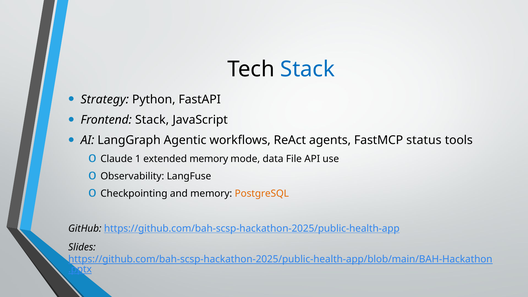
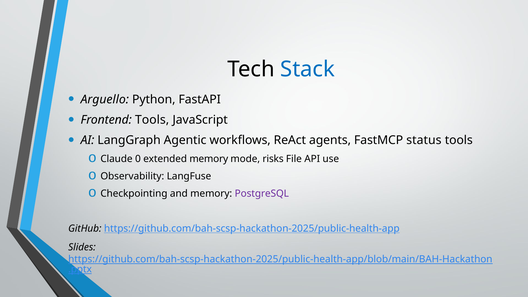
Strategy: Strategy -> Arguello (105, 99)
Frontend Stack: Stack -> Tools (152, 120)
1: 1 -> 0 (138, 159)
data: data -> risks (273, 159)
PostgreSQL colour: orange -> purple (262, 194)
